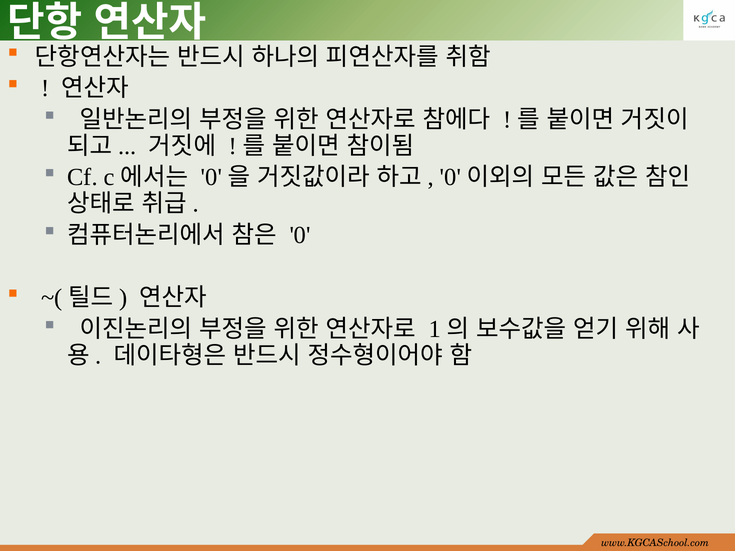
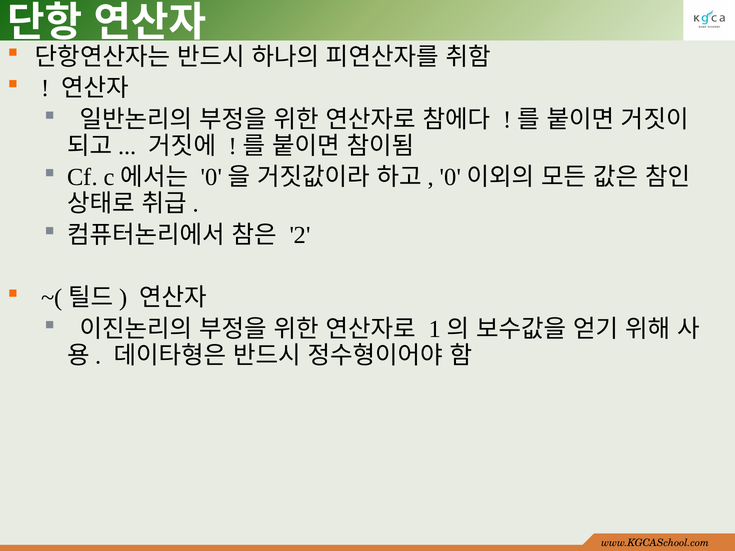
0: 0 -> 2 (300, 235)
